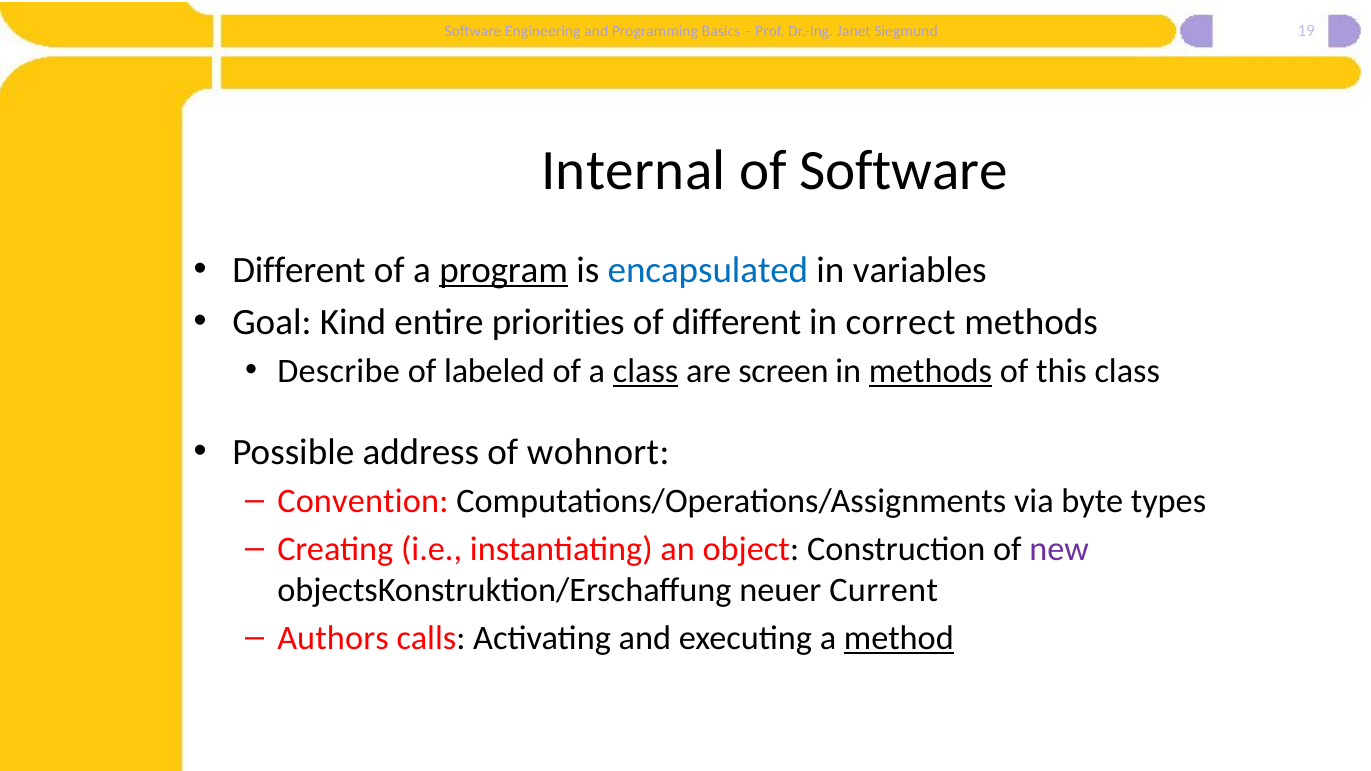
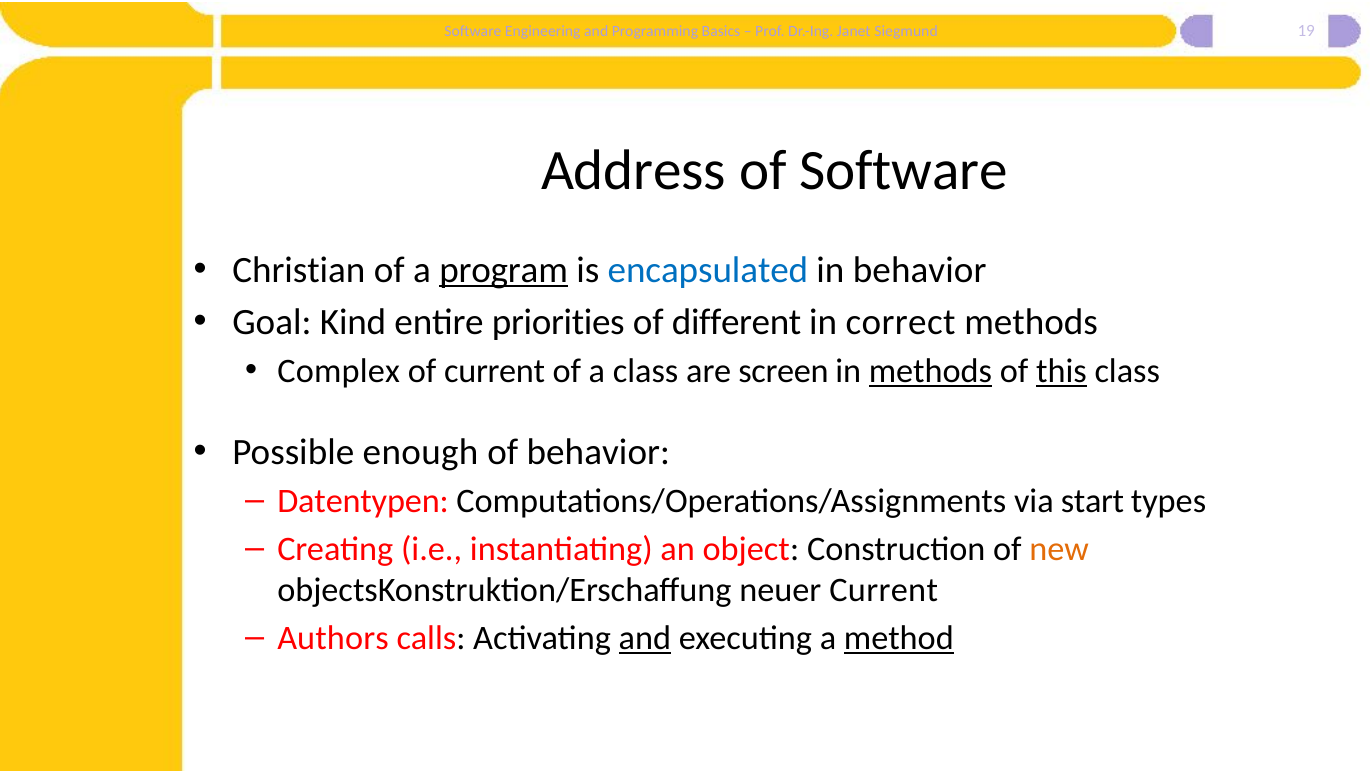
Internal: Internal -> Address (634, 171)
Different: Different -> Christian (299, 270)
in variables: variables -> behavior (920, 270)
Describe: Describe -> Complex (339, 372)
of labeled: labeled -> current (495, 372)
class underline: present -> none (646, 372)
this underline: none -> present (1061, 372)
address: address -> enough (421, 452)
of wohnort: wohnort -> behavior (598, 452)
Convention: Convention -> Datentypen (363, 502)
byte: byte -> start (1092, 502)
new colour: purple -> orange (1059, 550)
and underline: none -> present (645, 639)
